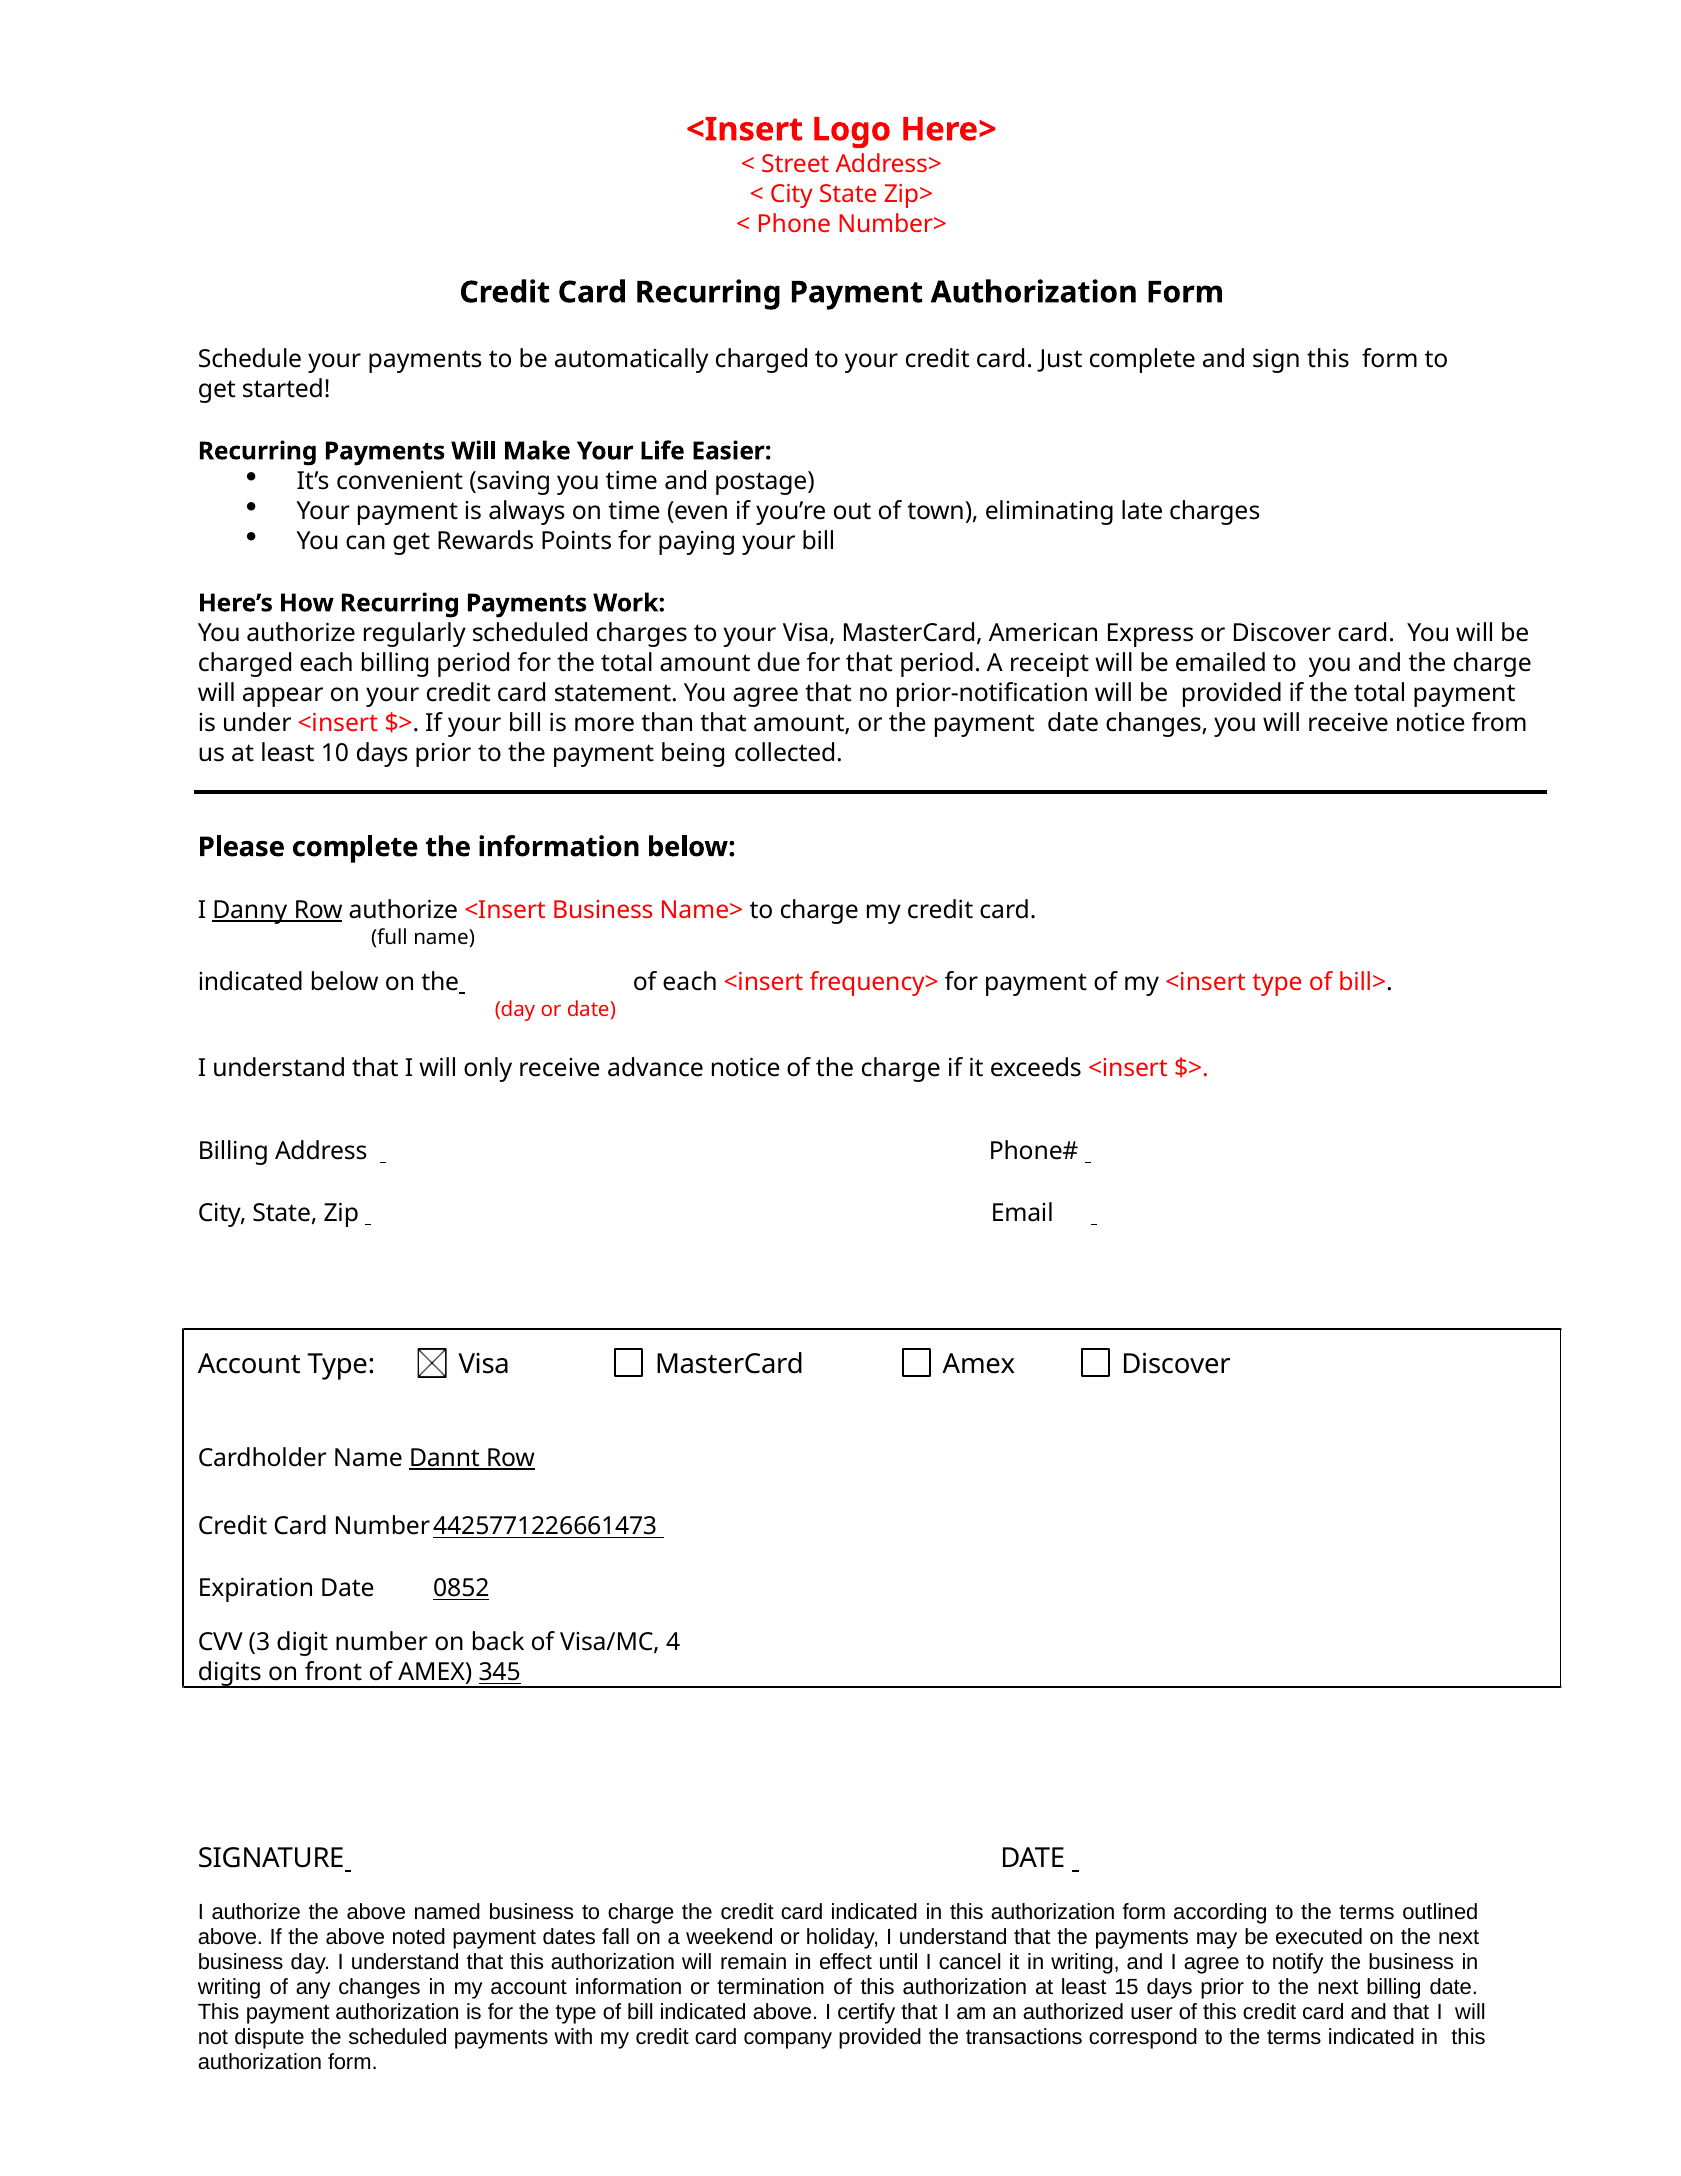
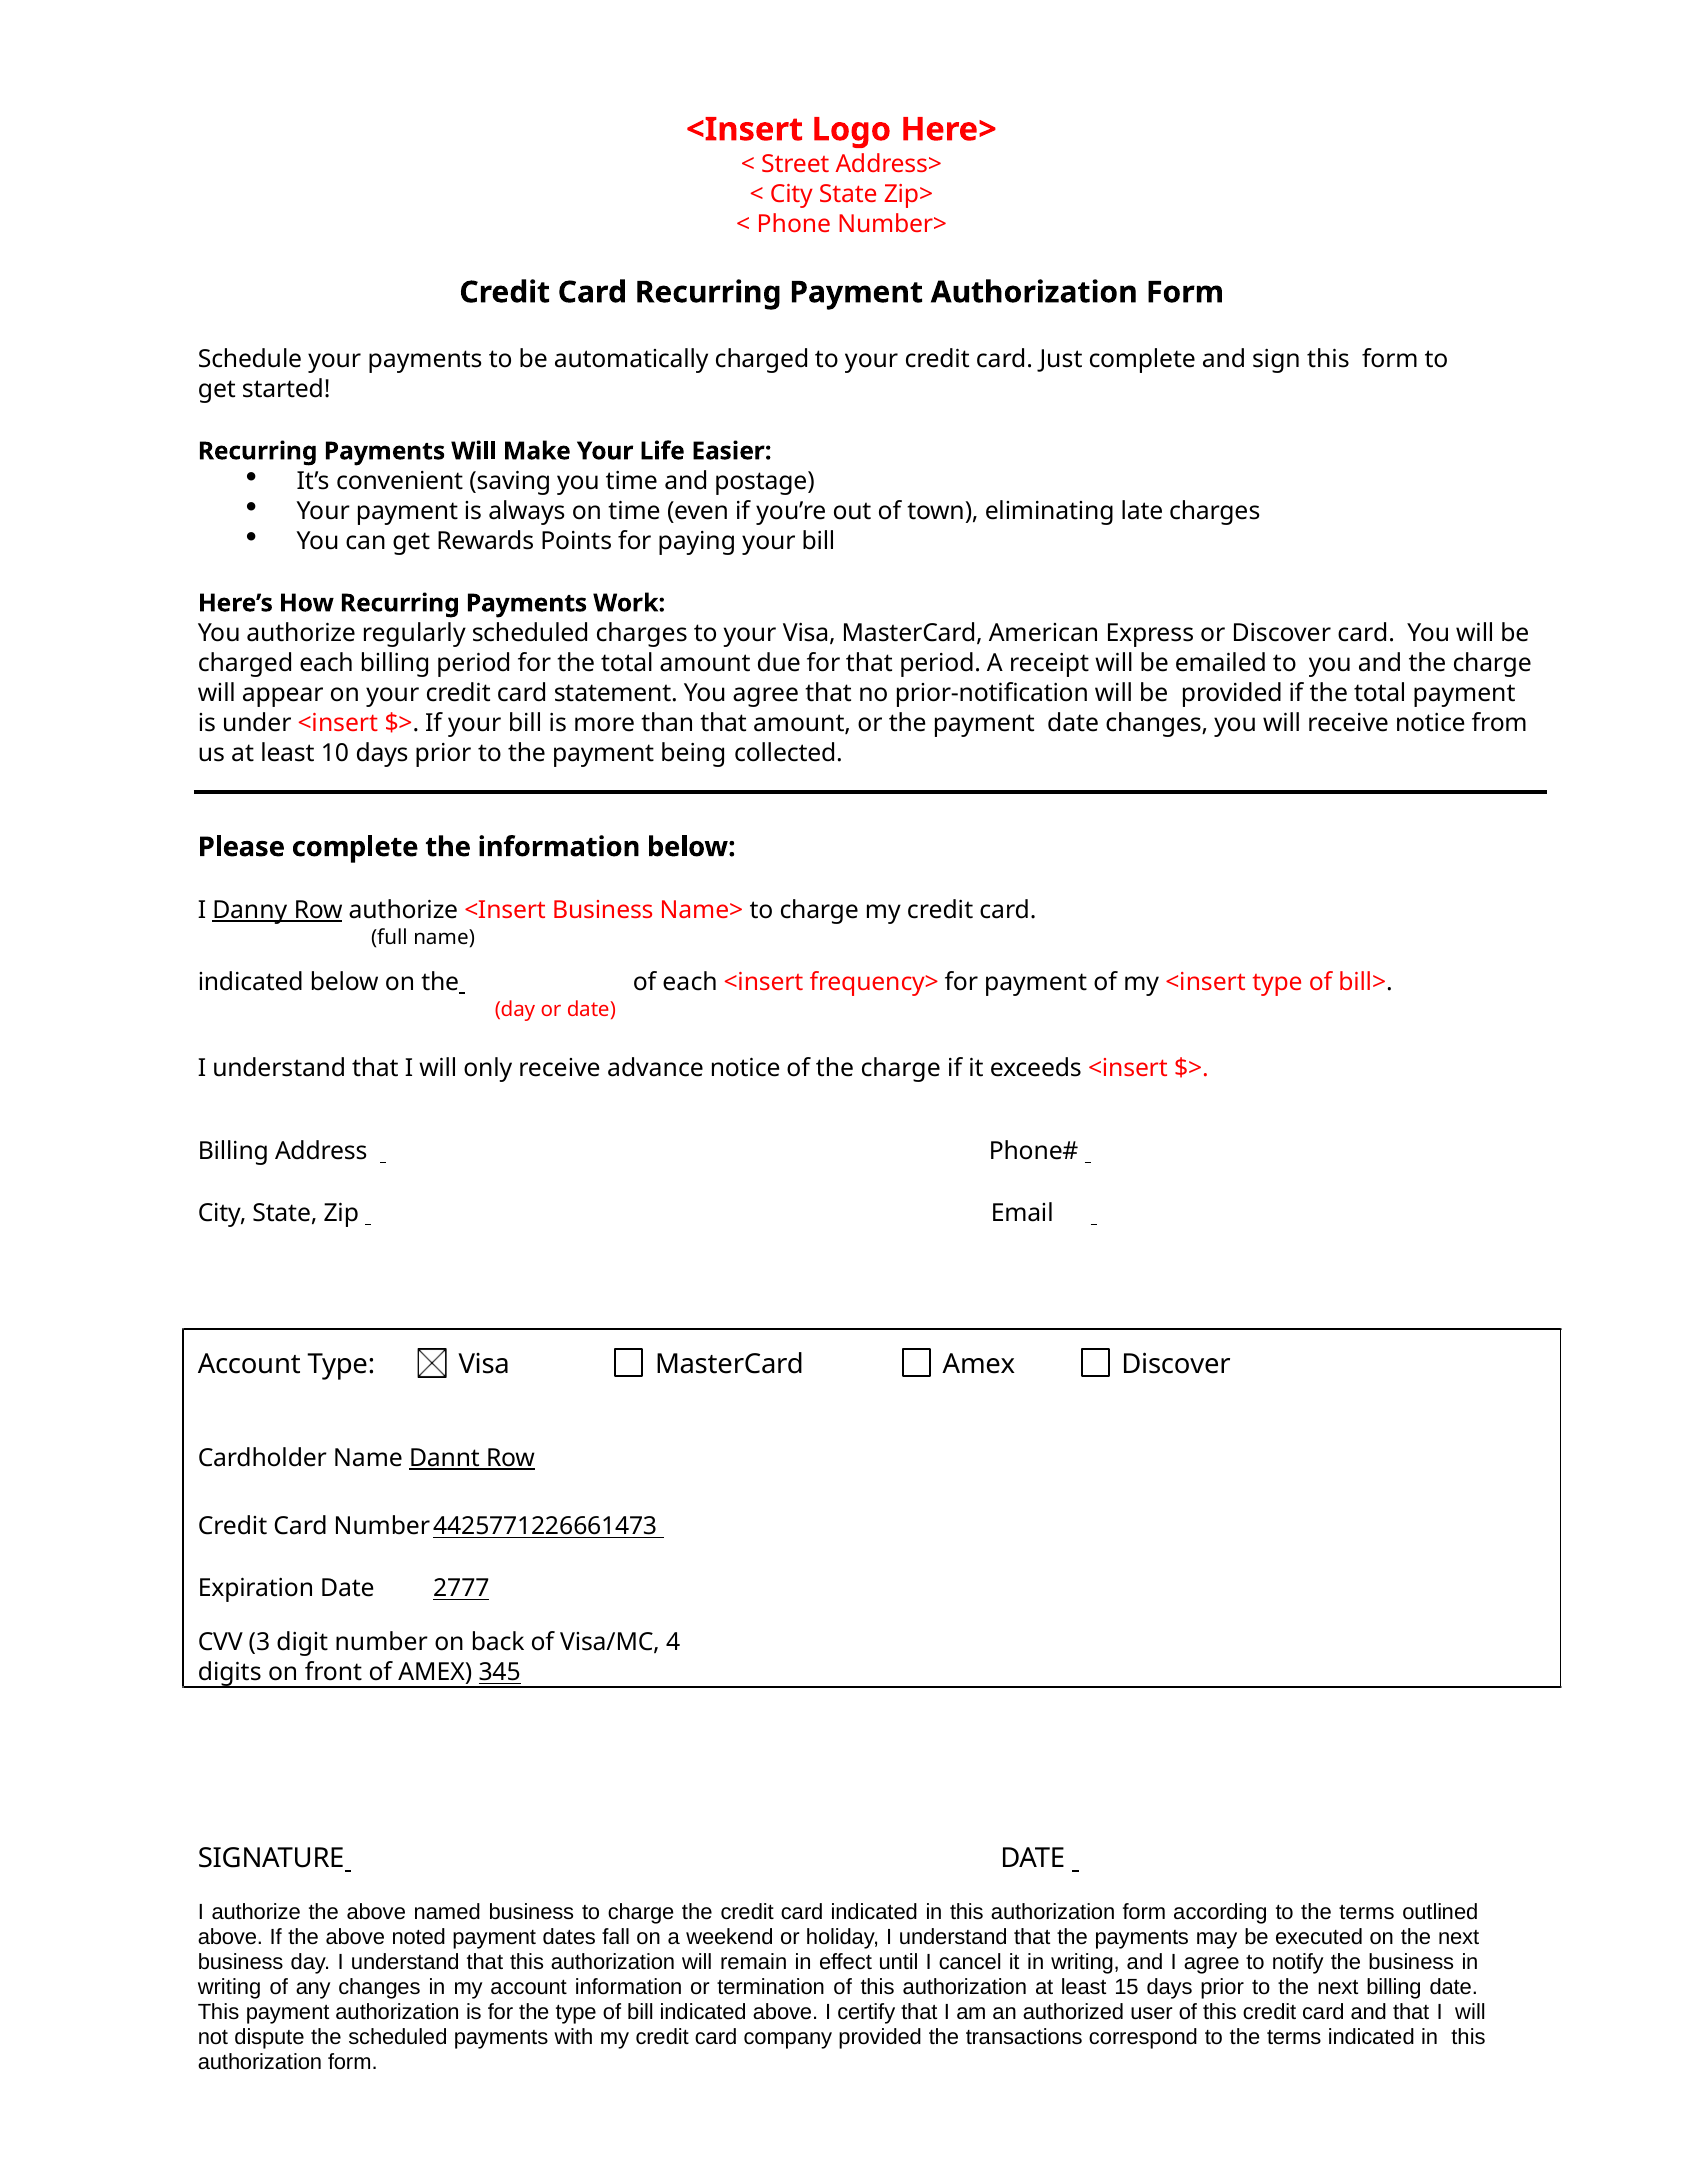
0852: 0852 -> 2777 (461, 1588)
